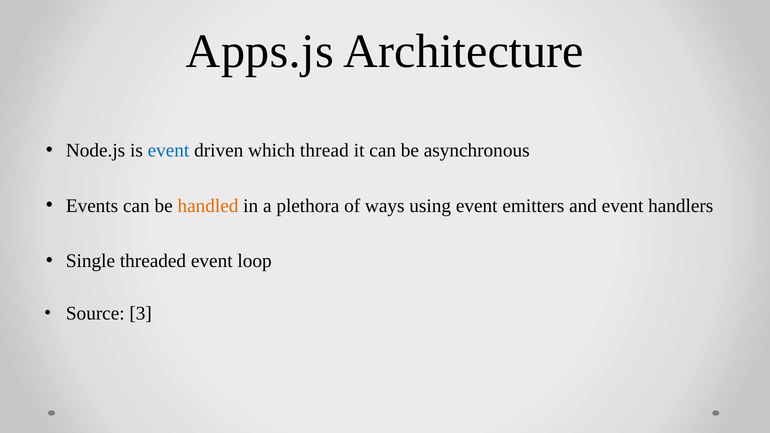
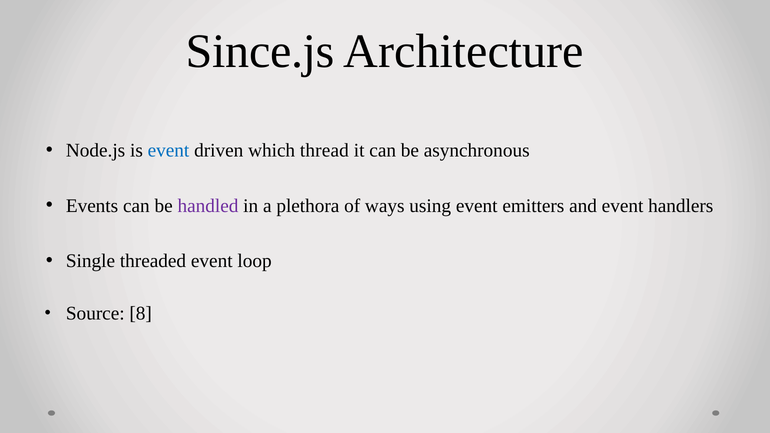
Apps.js: Apps.js -> Since.js (260, 52)
handled colour: orange -> purple (208, 206)
3: 3 -> 8 (141, 314)
